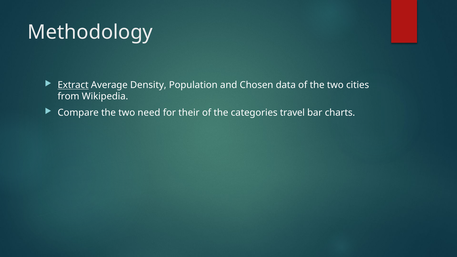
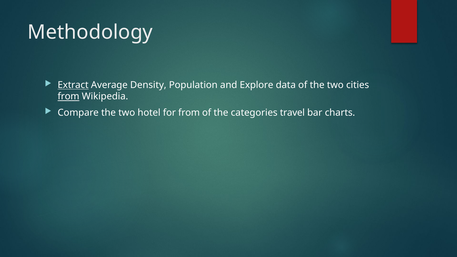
Chosen: Chosen -> Explore (257, 85)
from underline: none -> present (69, 96)
need: need -> hotel (149, 113)
for their: their -> from (189, 113)
